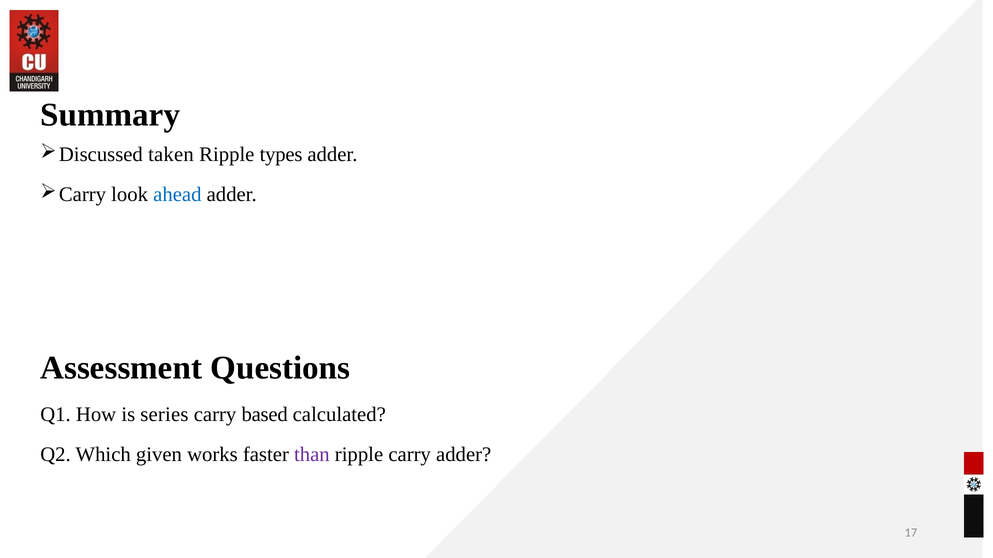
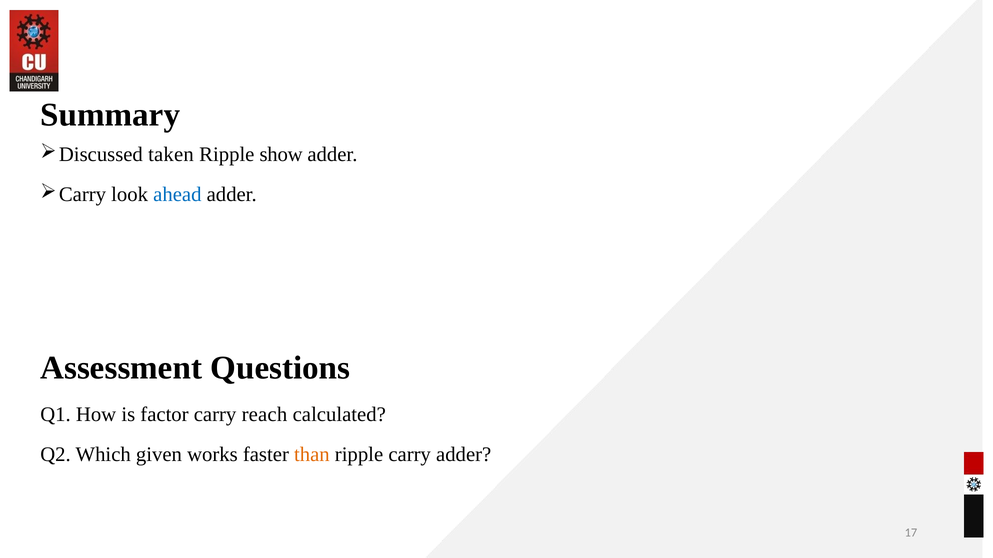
types: types -> show (281, 155)
series: series -> factor (164, 415)
based: based -> reach (264, 415)
than colour: purple -> orange (312, 455)
